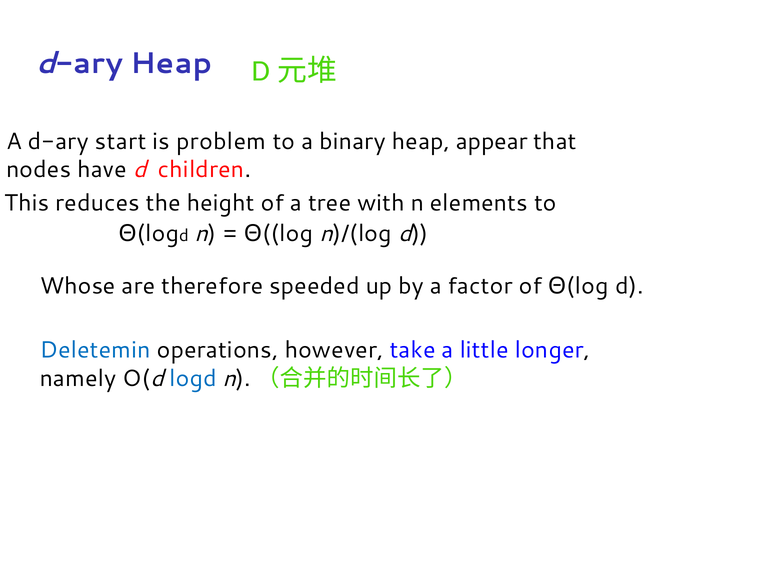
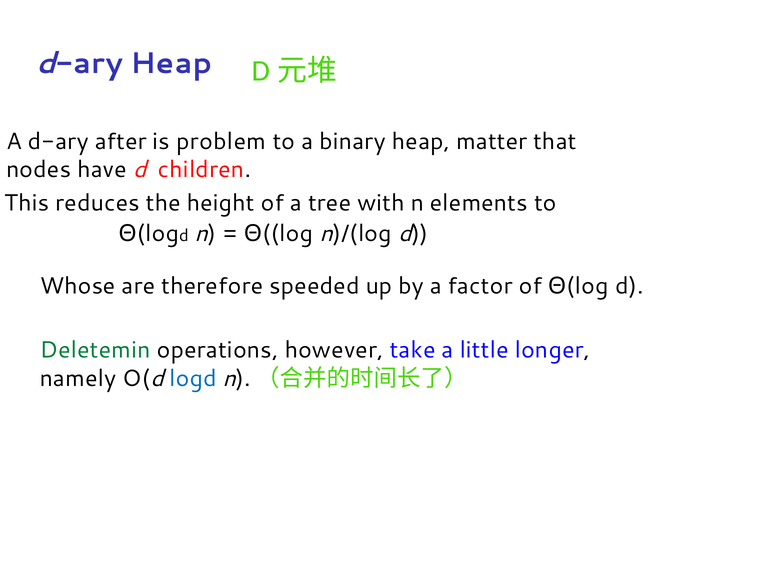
start: start -> after (121, 141)
appear: appear -> matter (492, 141)
Deletemin colour: blue -> green (95, 350)
